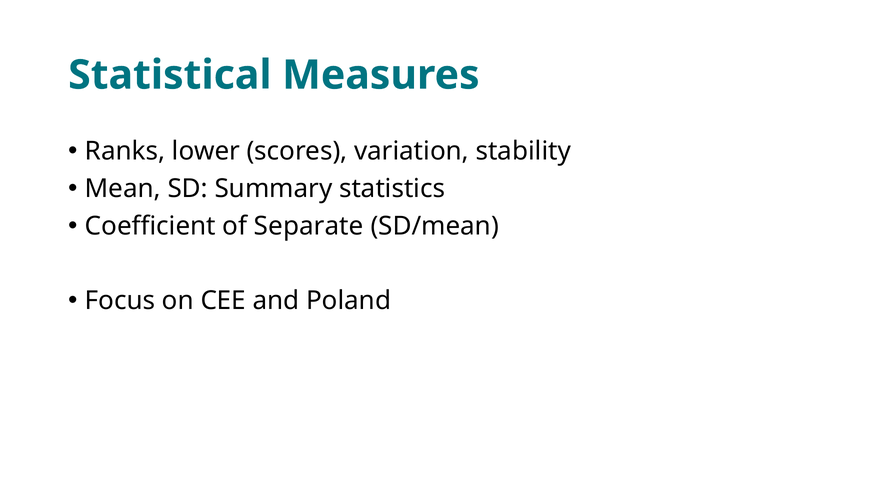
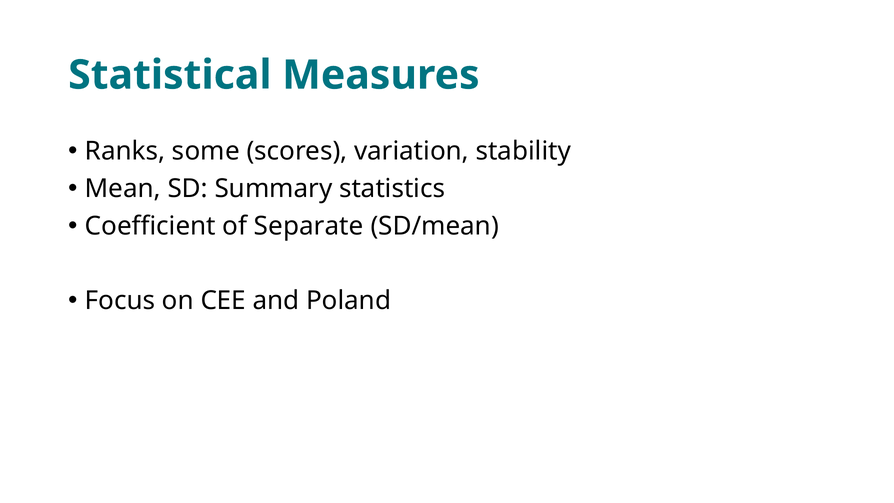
lower: lower -> some (206, 151)
